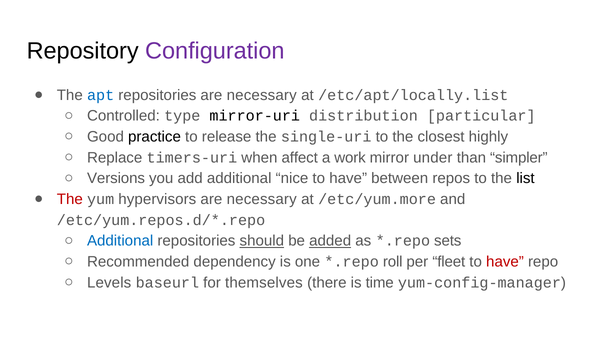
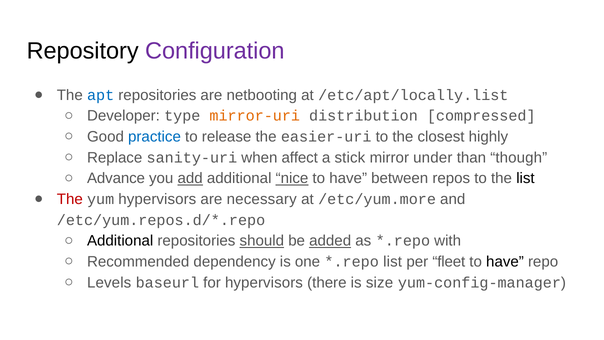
repositories are necessary: necessary -> netbooting (262, 95)
Controlled: Controlled -> Developer (123, 116)
mirror-uri colour: black -> orange (255, 116)
particular: particular -> compressed (481, 116)
practice colour: black -> blue (154, 137)
single-uri: single-uri -> easier-uri (326, 137)
timers-uri: timers-uri -> sanity-uri (192, 157)
work: work -> stick (350, 157)
simpler: simpler -> though (519, 157)
Versions: Versions -> Advance (116, 178)
add underline: none -> present (190, 178)
nice underline: none -> present (292, 178)
Additional colour: blue -> black (120, 241)
sets: sets -> with (448, 241)
roll: roll -> list (393, 262)
have colour: red -> black (505, 262)
for themselves: themselves -> hypervisors (264, 282)
time: time -> size (380, 282)
